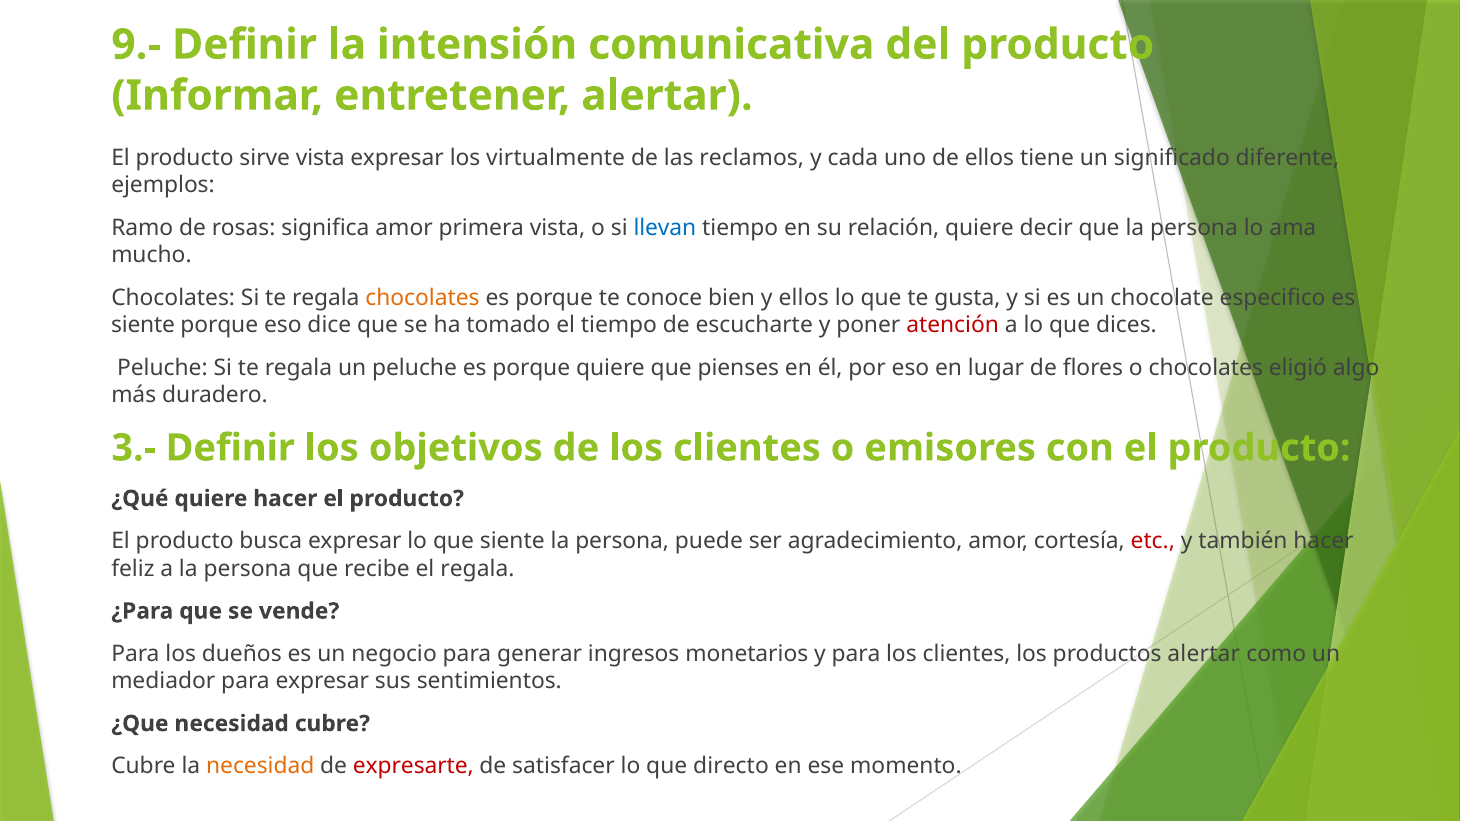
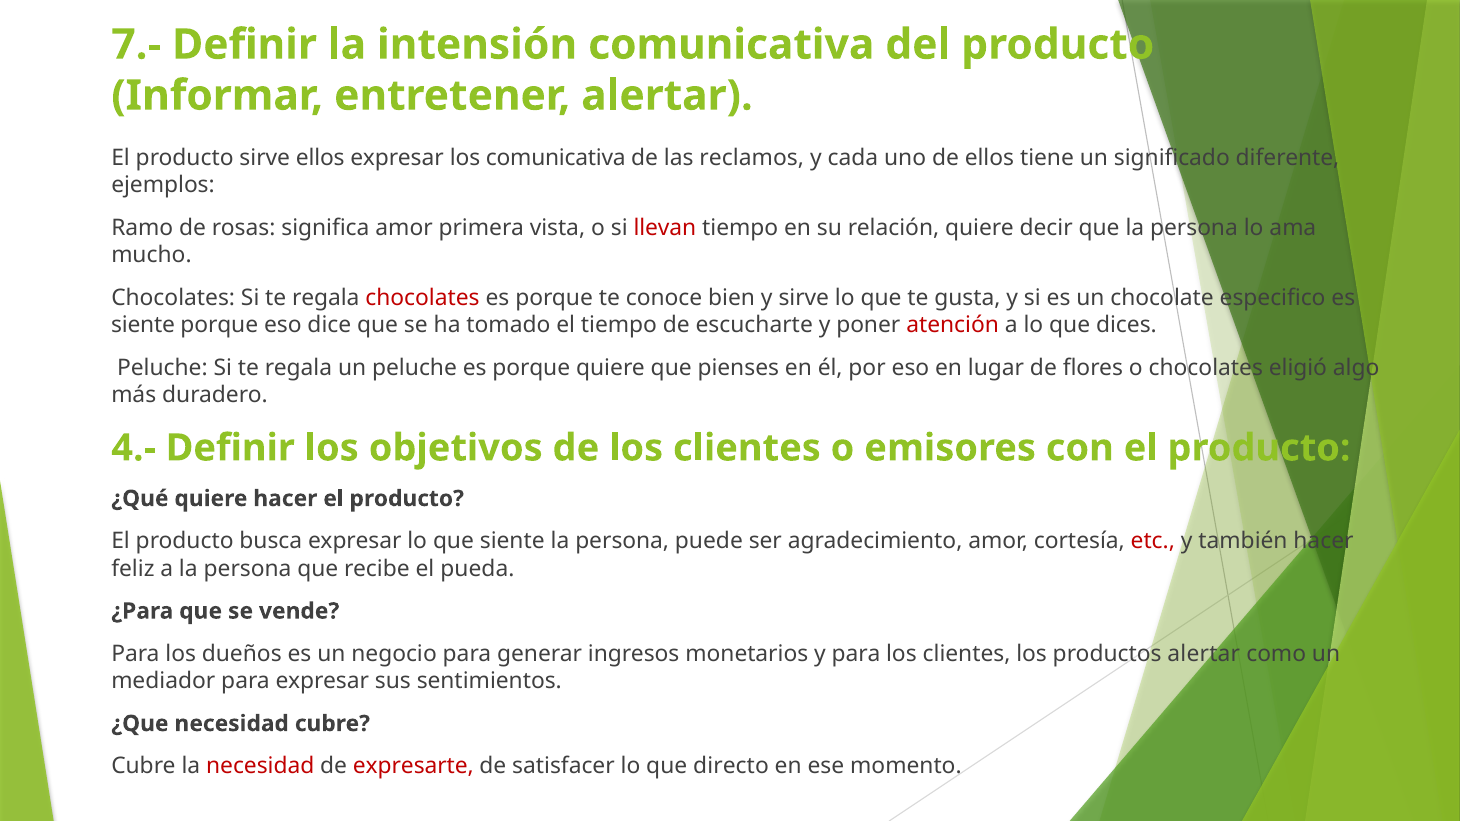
9.-: 9.- -> 7.- (136, 45)
sirve vista: vista -> ellos (320, 158)
los virtualmente: virtualmente -> comunicativa (556, 158)
llevan colour: blue -> red (665, 228)
chocolates colour: orange -> red (423, 298)
y ellos: ellos -> sirve (804, 298)
3.-: 3.- -> 4.- (134, 448)
el regala: regala -> pueda (477, 569)
necesidad colour: orange -> red (260, 766)
